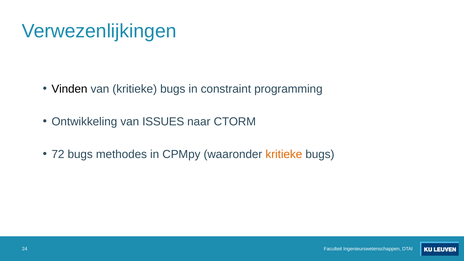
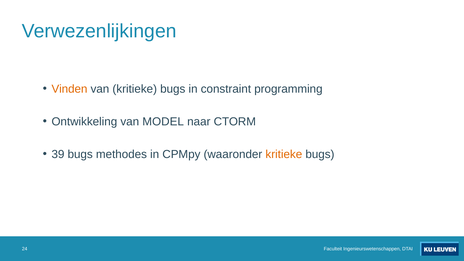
Vinden colour: black -> orange (69, 89)
ISSUES: ISSUES -> MODEL (163, 122)
72: 72 -> 39 (58, 154)
